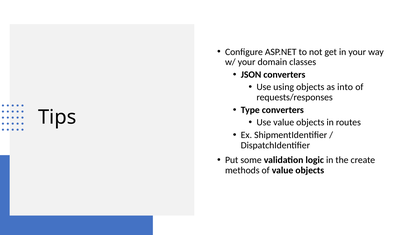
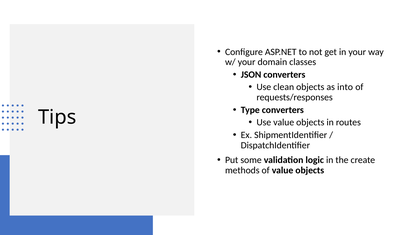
using: using -> clean (284, 87)
